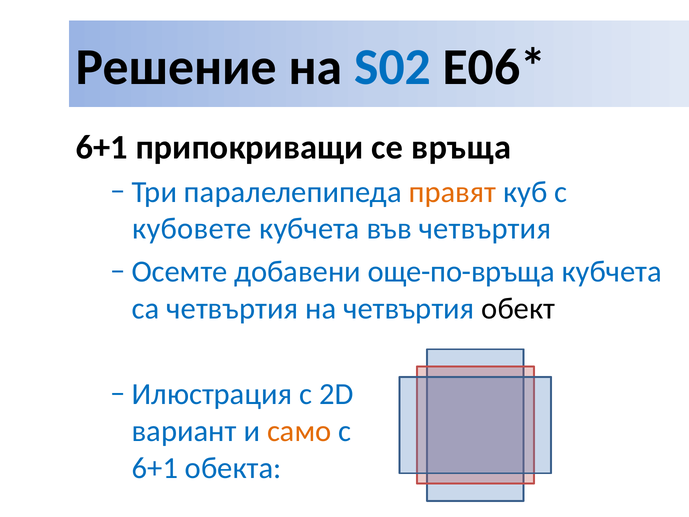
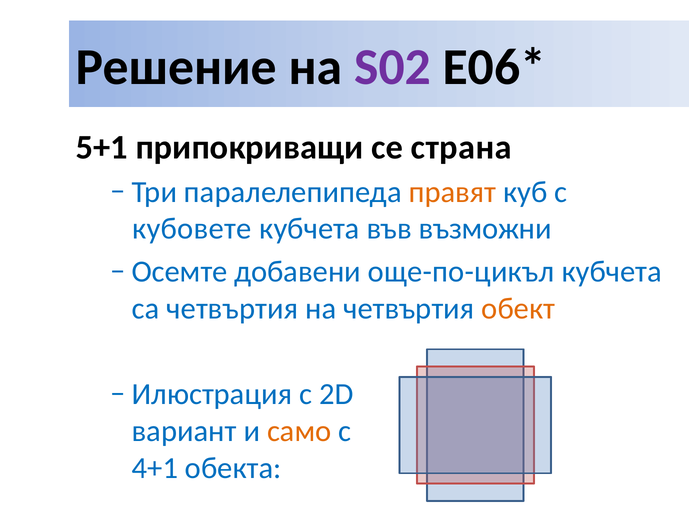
S02 colour: blue -> purple (393, 67)
6+1: 6+1 -> 5+1 (102, 147)
връща: връща -> страна (461, 147)
във четвъртия: четвъртия -> възможни (485, 229)
още-по-връща: още-по-връща -> още-по-цикъл (461, 272)
обект colour: black -> orange (518, 308)
6+1: 6+1 -> 4+1 (155, 468)
